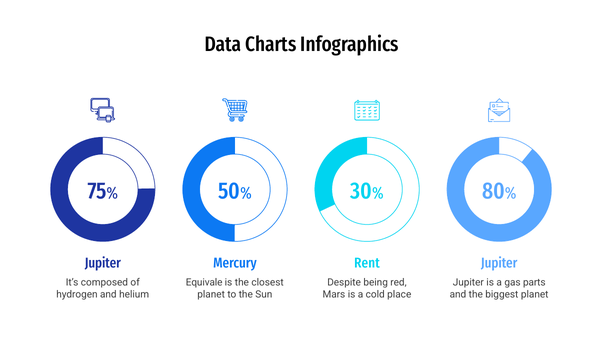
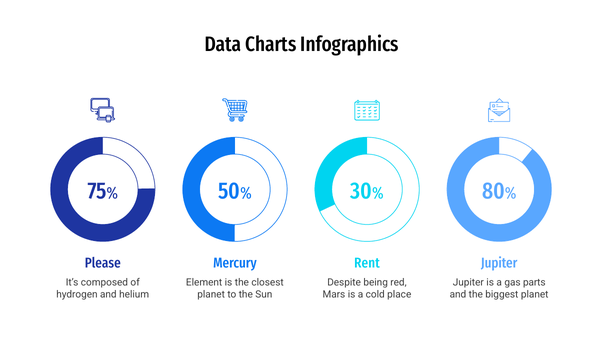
Jupiter: Jupiter -> Please (103, 263)
Equivale: Equivale -> Element (204, 283)
